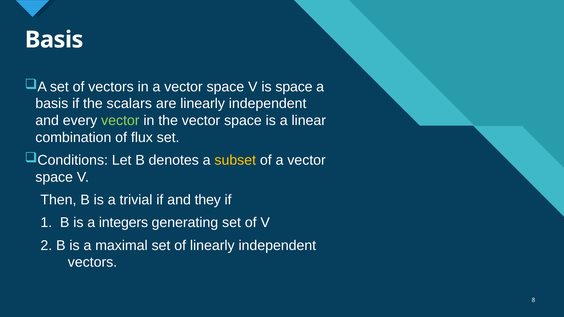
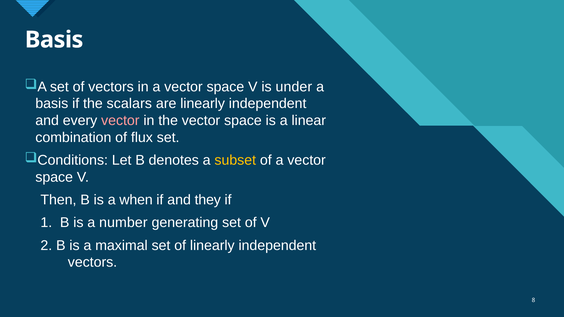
is space: space -> under (294, 87)
vector colour: light green -> pink (120, 121)
trivial: trivial -> when (136, 200)
integers: integers -> number (123, 223)
